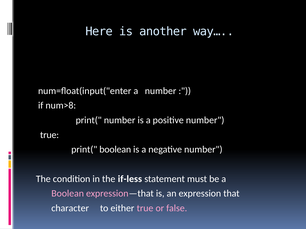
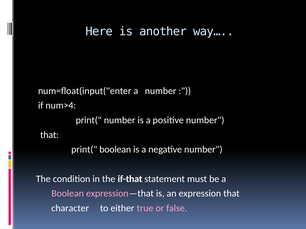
num>8: num>8 -> num>4 (61, 106)
true: true -> that (50, 135)
if-less: if-less -> if-that (130, 179)
